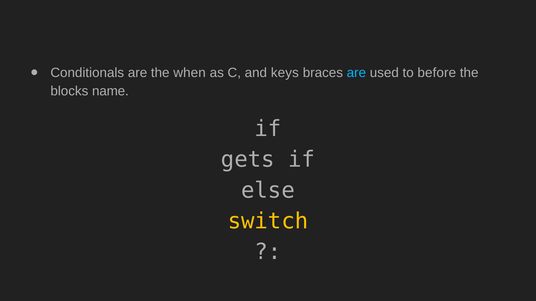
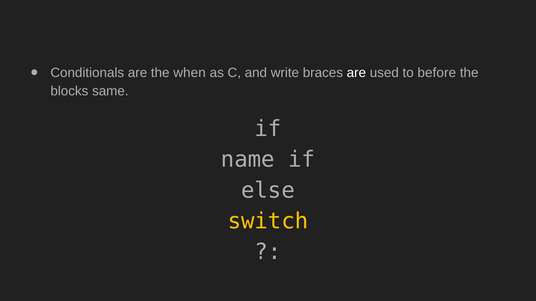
keys: keys -> write (285, 73)
are colour: light blue -> white (356, 73)
name: name -> same (110, 91)
gets: gets -> name (248, 160)
